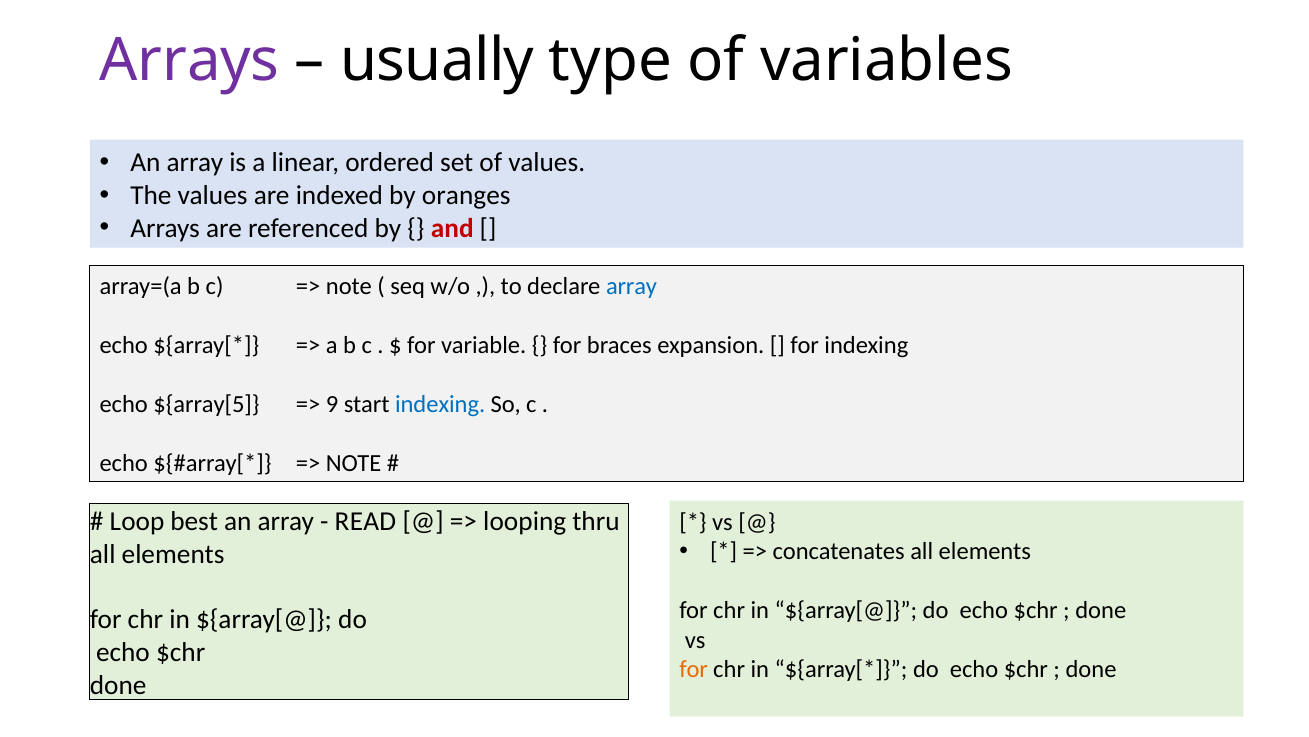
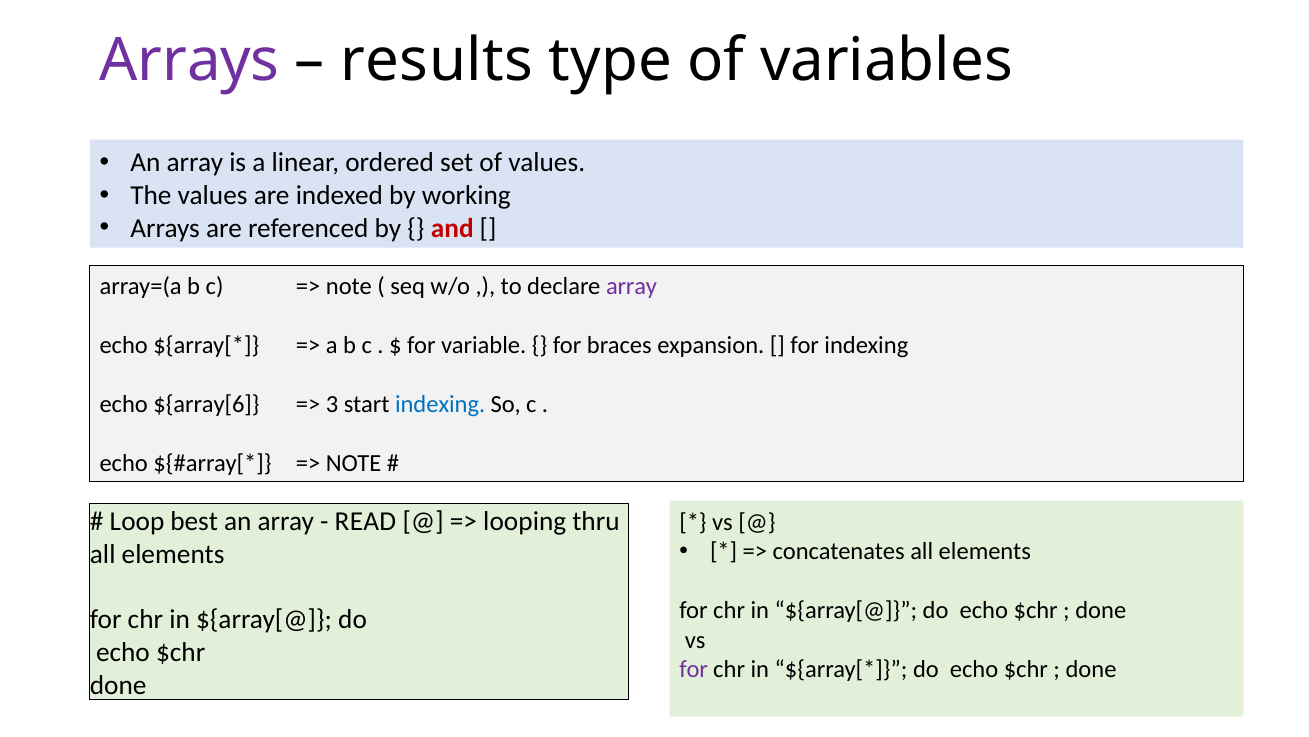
usually: usually -> results (437, 61)
oranges: oranges -> working (466, 195)
array colour: blue -> purple (631, 286)
${array[5: ${array[5 -> ${array[6 (207, 404)
9: 9 -> 3 (332, 404)
for colour: orange -> purple (694, 669)
